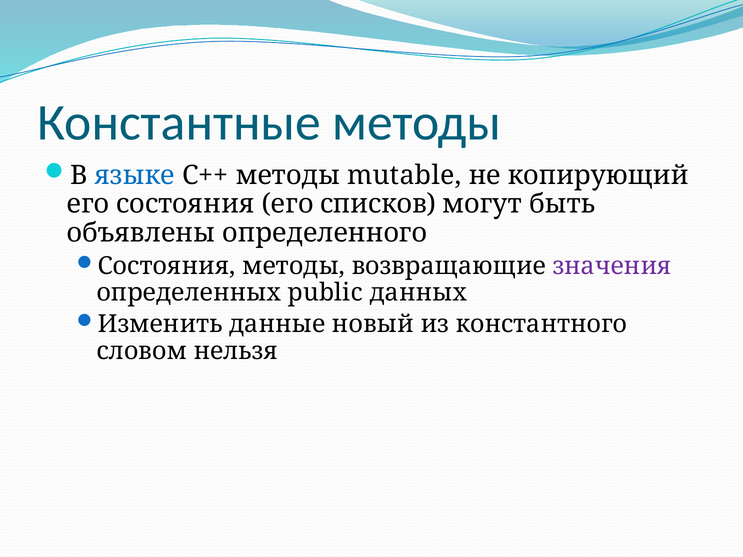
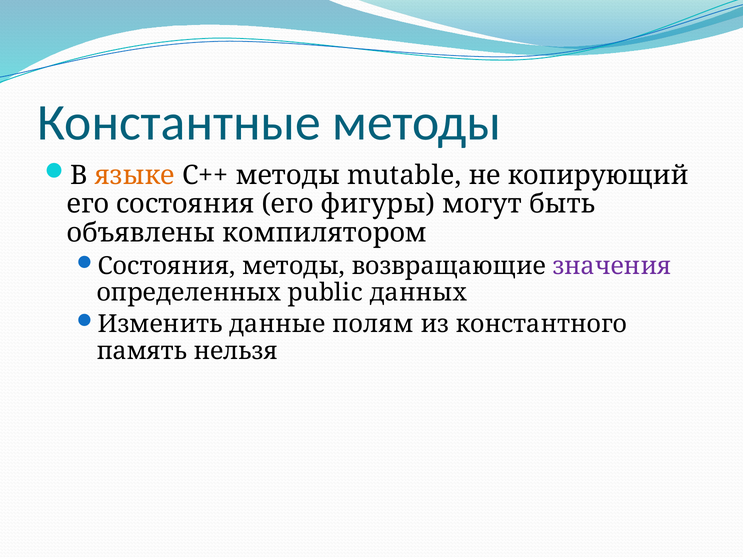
языке colour: blue -> orange (135, 175)
списков: списков -> фигуры (378, 204)
определенного: определенного -> компилятором (325, 233)
новый: новый -> полям (373, 324)
словом: словом -> память (142, 351)
